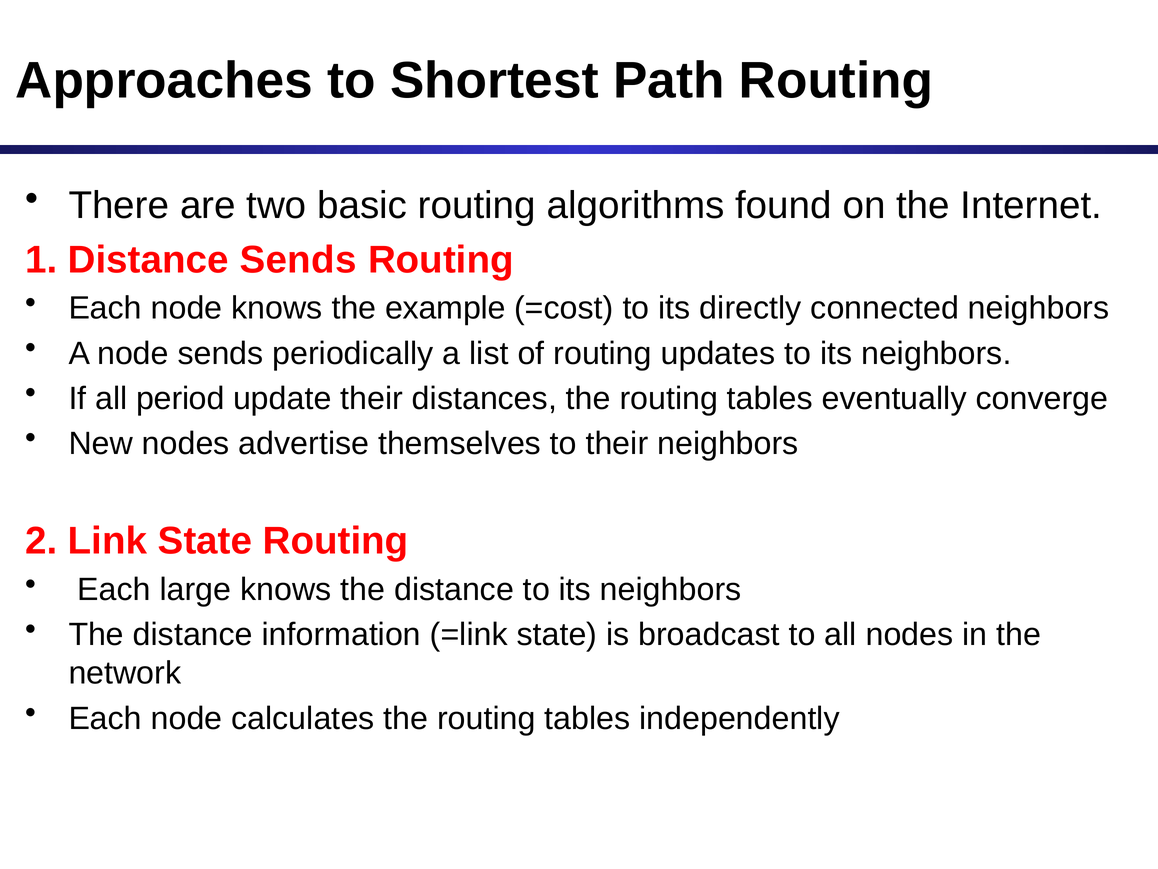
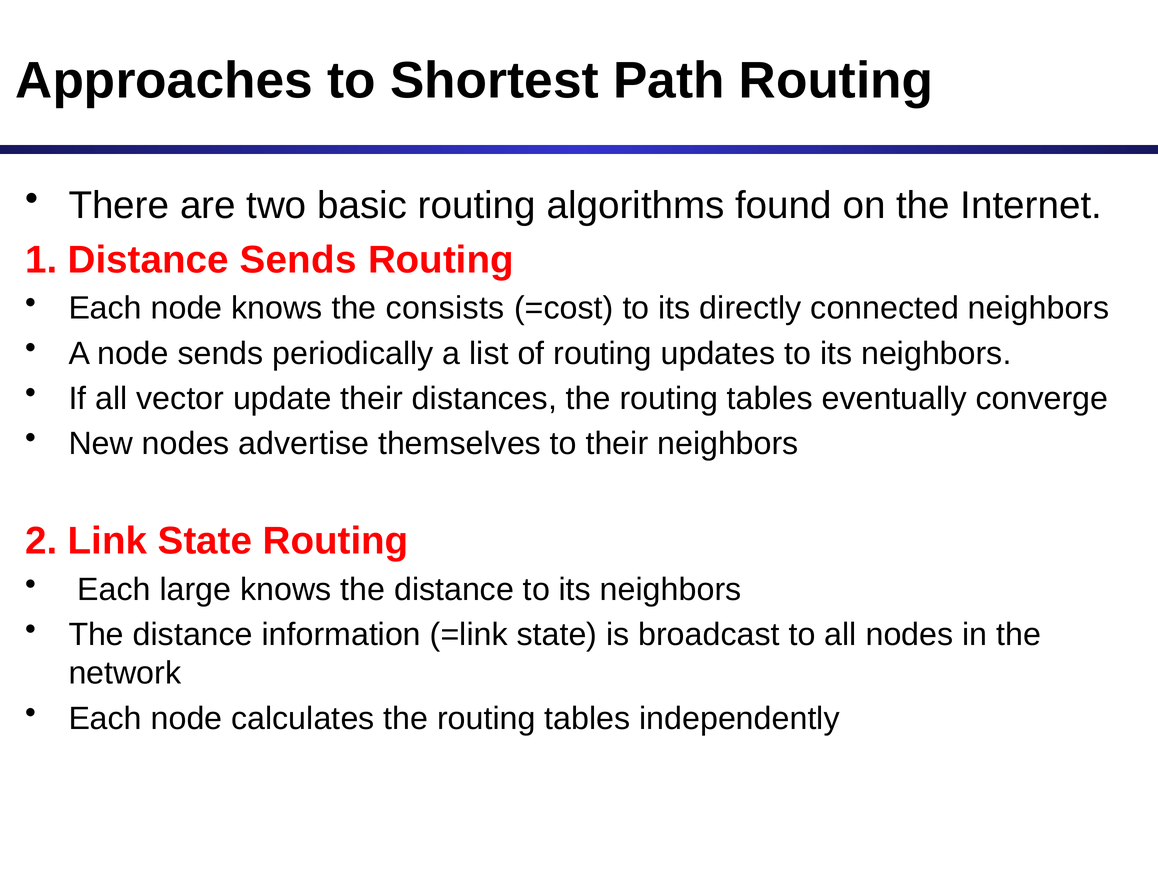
example: example -> consists (445, 308)
period: period -> vector (180, 398)
